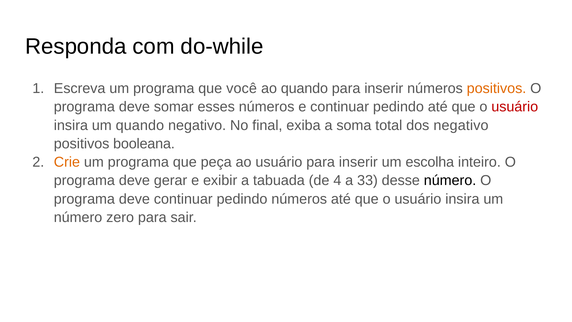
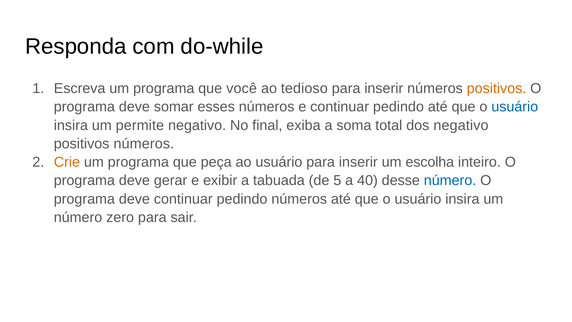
ao quando: quando -> tedioso (304, 88)
usuário colour: red -> blue (515, 107)
um quando: quando -> permite (140, 125)
positivos booleana: booleana -> números (144, 144)
4: 4 -> 5 (337, 180)
33: 33 -> 40 (367, 180)
número colour: black -> blue (450, 180)
